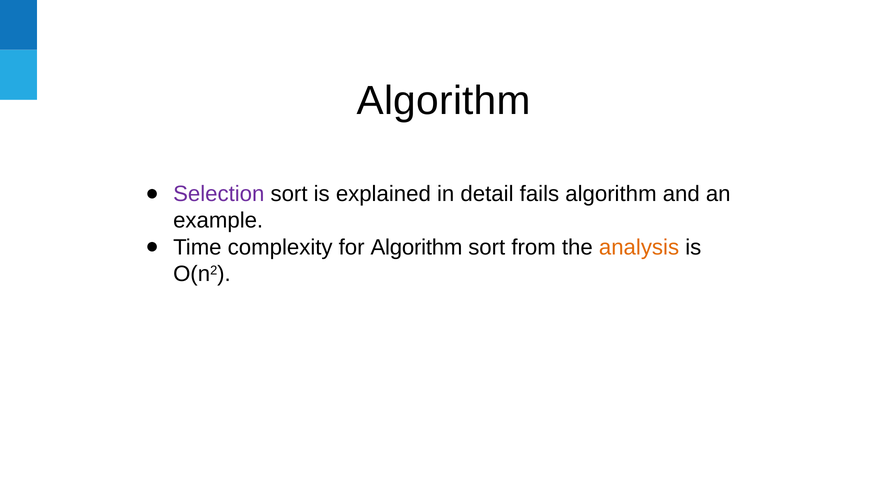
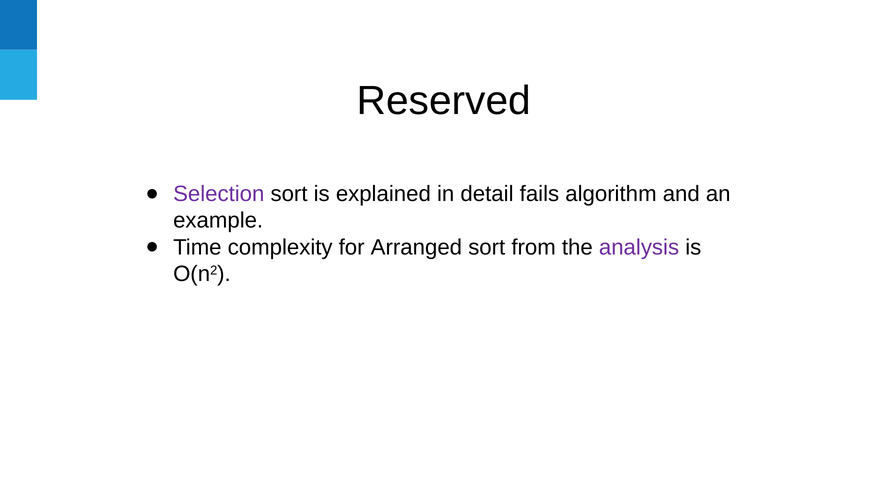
Algorithm: Algorithm -> Reserved (444, 101)
for Algorithm: Algorithm -> Arranged (416, 248)
analysis colour: orange -> purple (639, 248)
